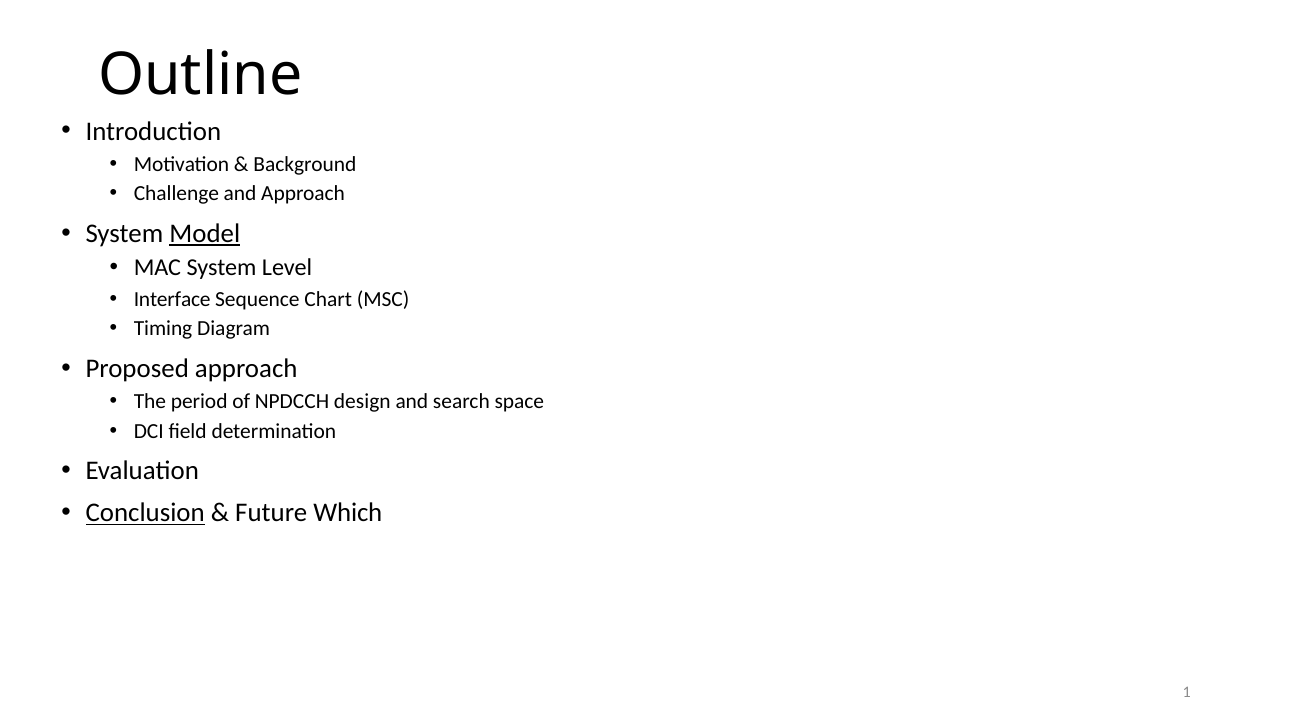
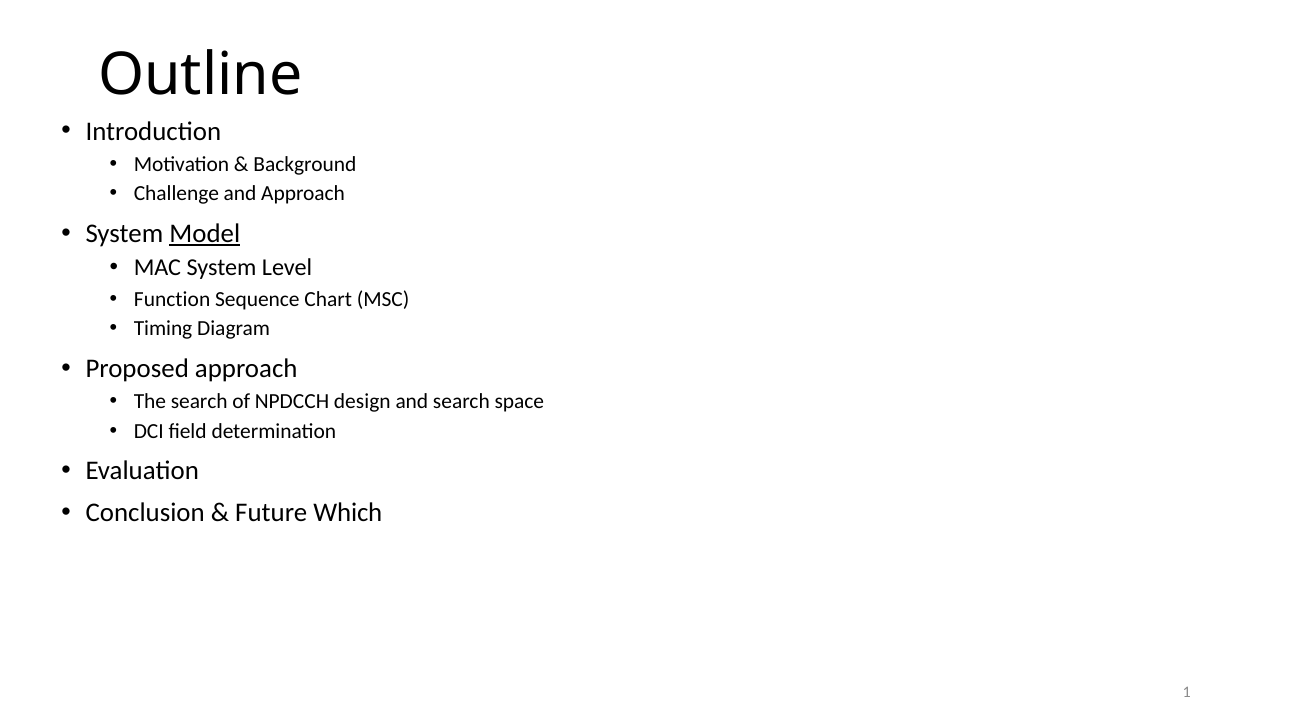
Interface: Interface -> Function (172, 299)
The period: period -> search (199, 401)
Conclusion underline: present -> none (145, 513)
